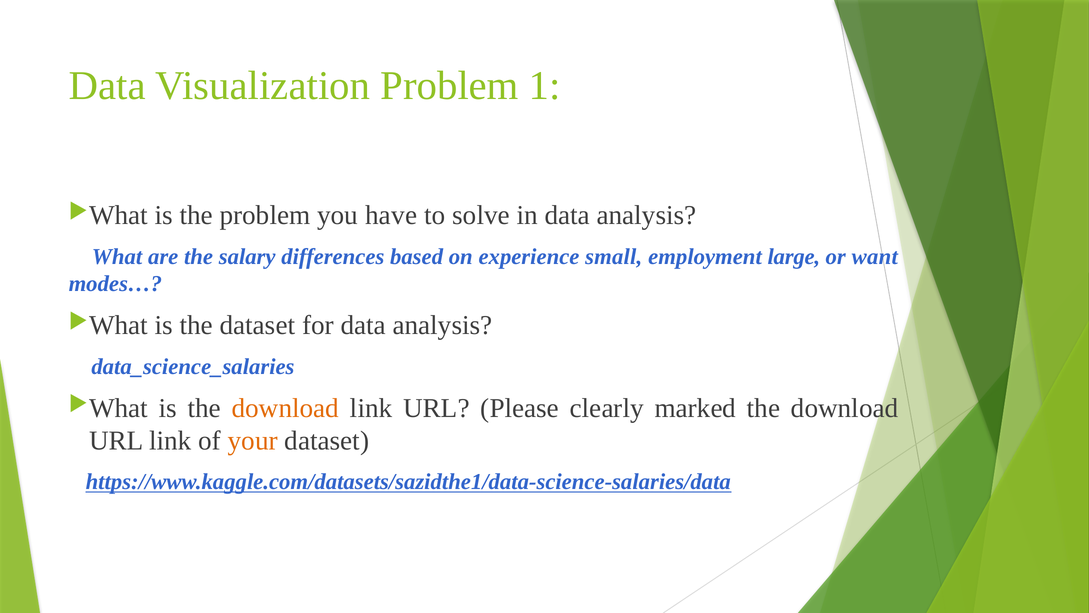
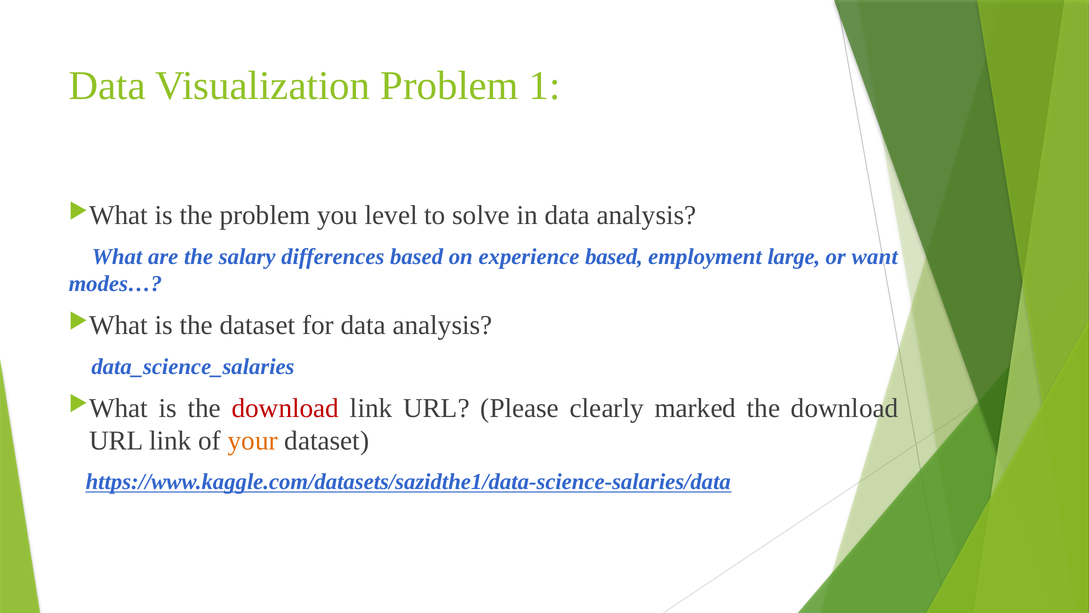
have: have -> level (391, 215)
experience small: small -> based (614, 256)
download colour: orange -> red (285, 408)
